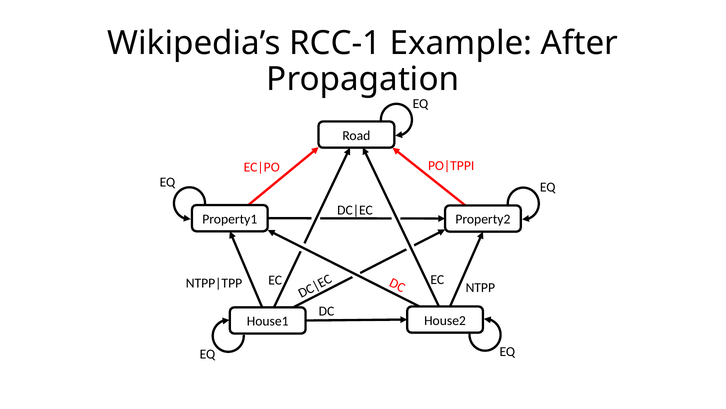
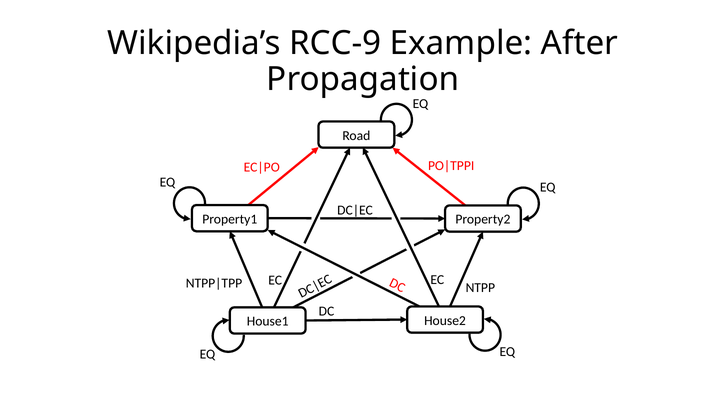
RCC-1: RCC-1 -> RCC-9 (335, 43)
